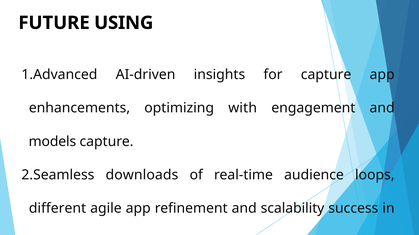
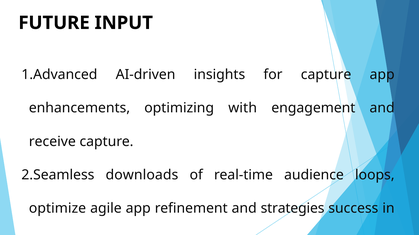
USING: USING -> INPUT (124, 23)
models: models -> receive (52, 142)
different: different -> optimize (57, 209)
scalability: scalability -> strategies (293, 209)
